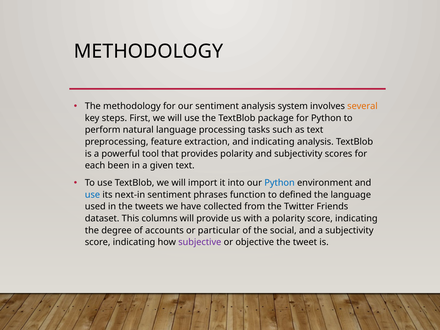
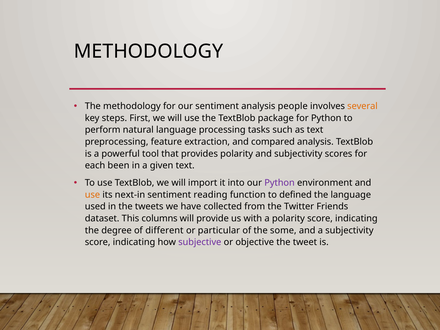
system: system -> people (293, 106)
and indicating: indicating -> compared (273, 142)
Python colour: blue -> purple (280, 183)
use colour: blue -> orange (92, 195)
phrases: phrases -> reading (210, 195)
accounts: accounts -> different (164, 230)
social: social -> some (283, 230)
